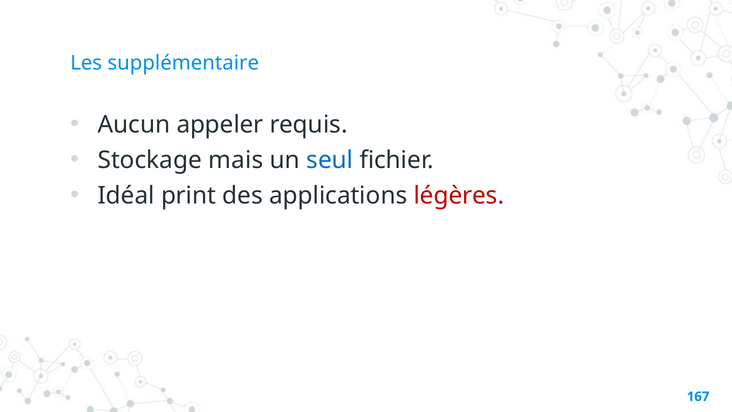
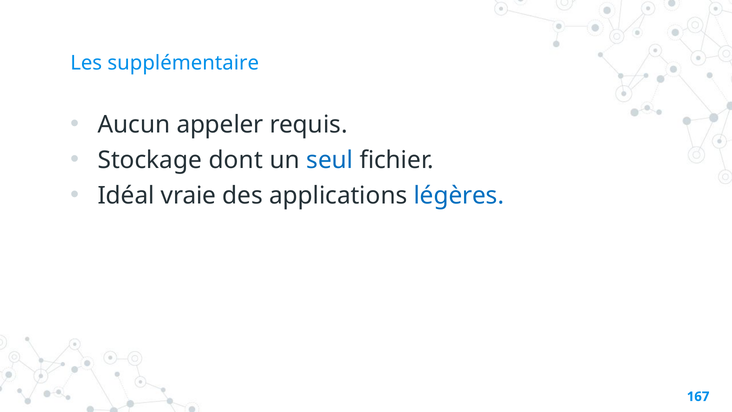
mais: mais -> dont (236, 160)
print: print -> vraie (189, 195)
légères colour: red -> blue (459, 195)
